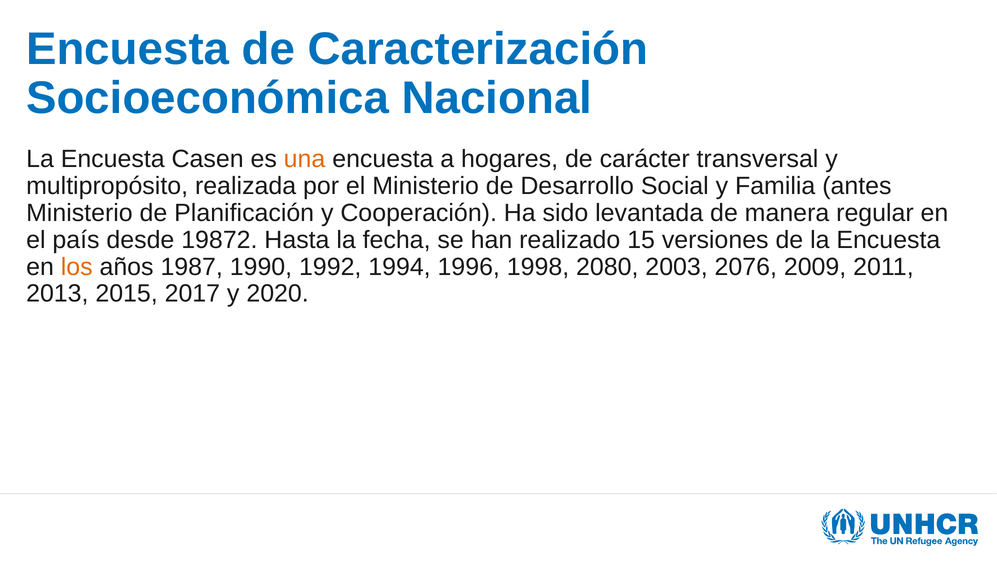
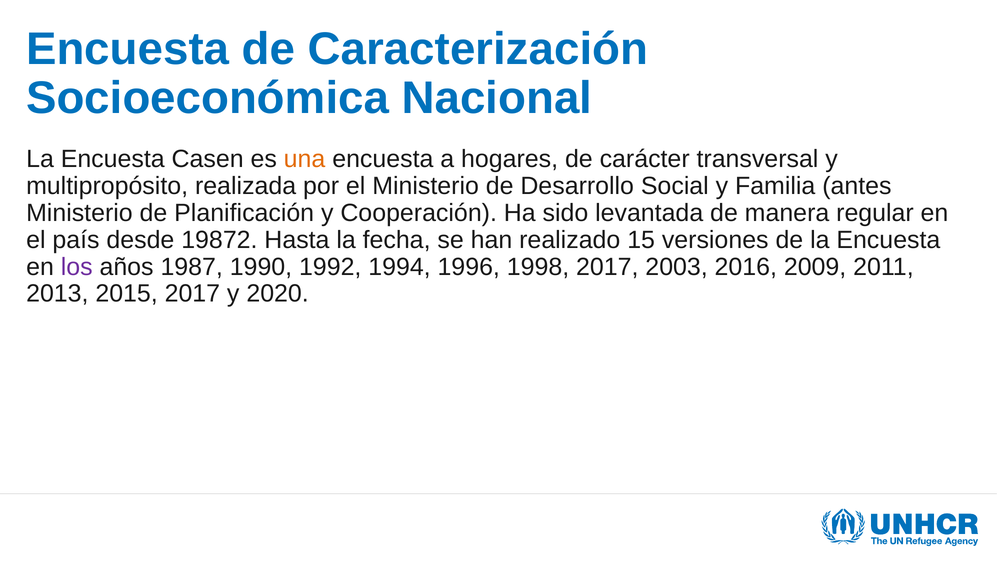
los colour: orange -> purple (77, 267)
1998 2080: 2080 -> 2017 (607, 267)
2076: 2076 -> 2016 (746, 267)
